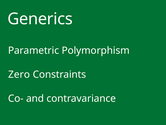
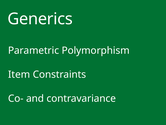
Zero: Zero -> Item (19, 74)
